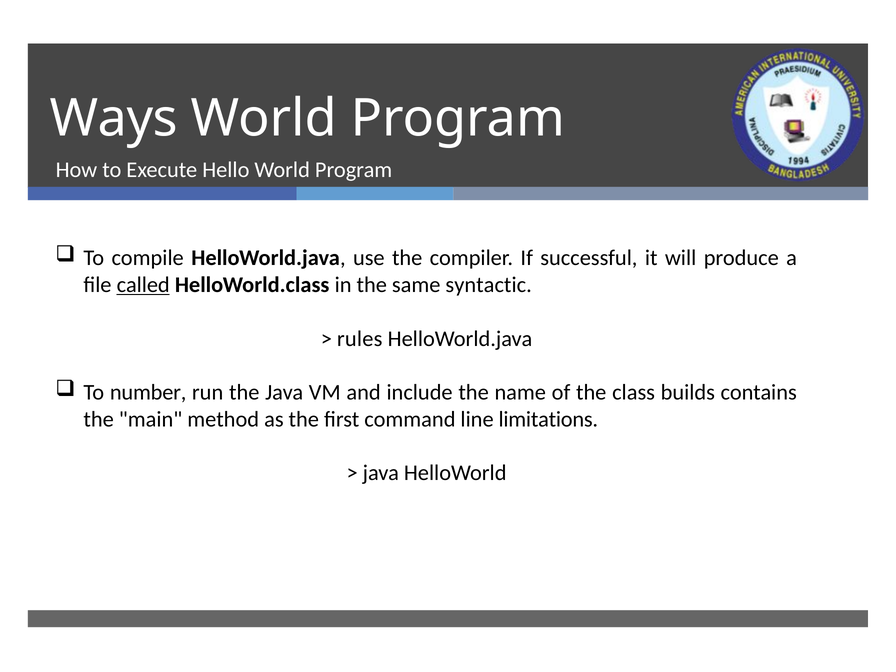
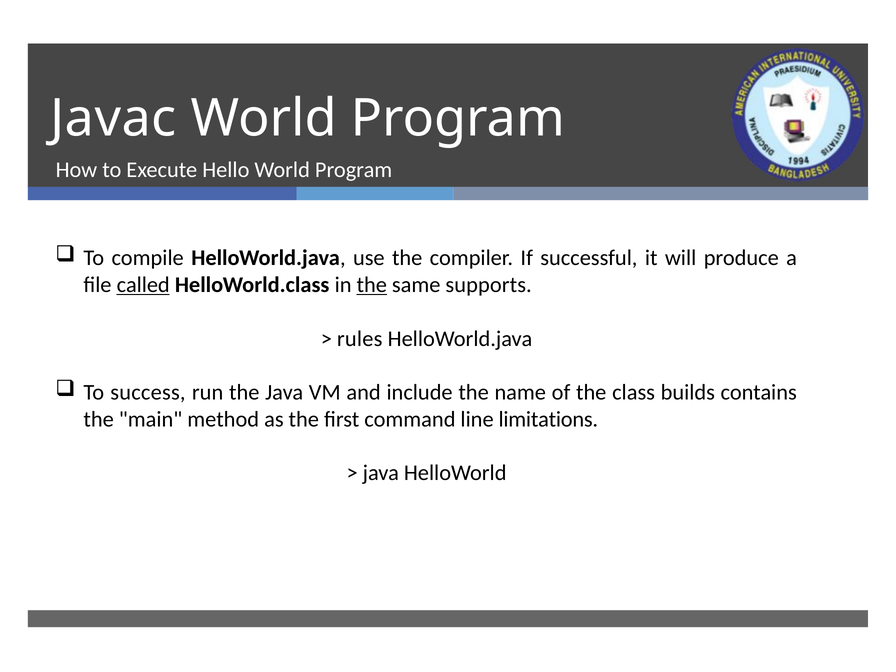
Ways: Ways -> Javac (113, 118)
the underline: none -> present (372, 285)
syntactic: syntactic -> supports (489, 285)
number: number -> success (148, 392)
